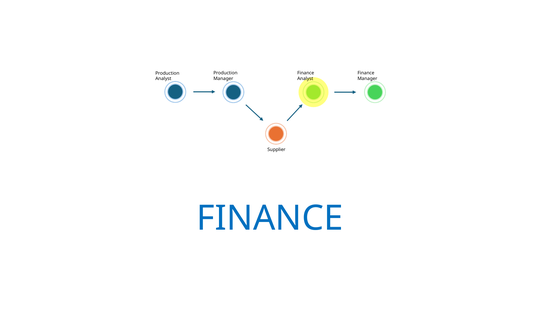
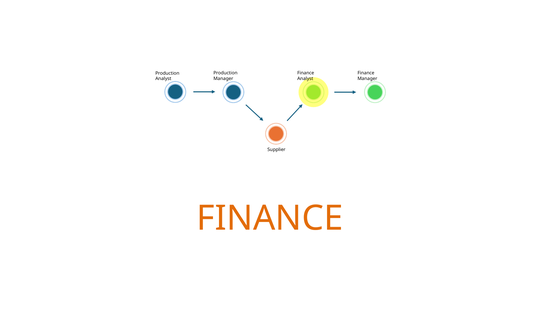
FINANCE colour: blue -> orange (270, 218)
